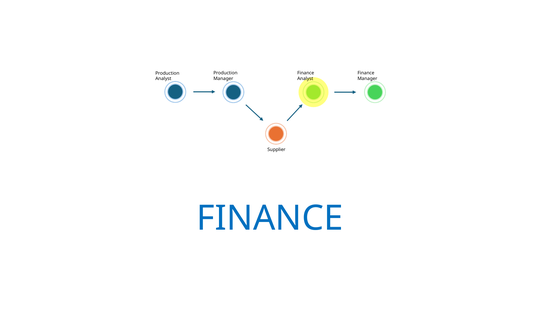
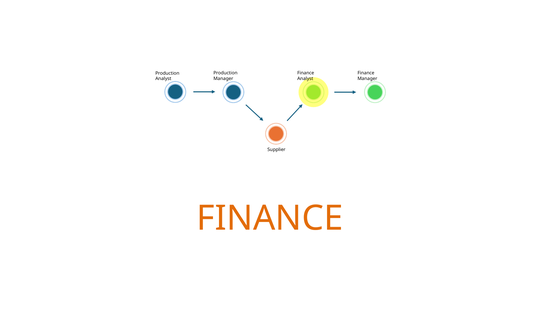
FINANCE colour: blue -> orange (270, 218)
